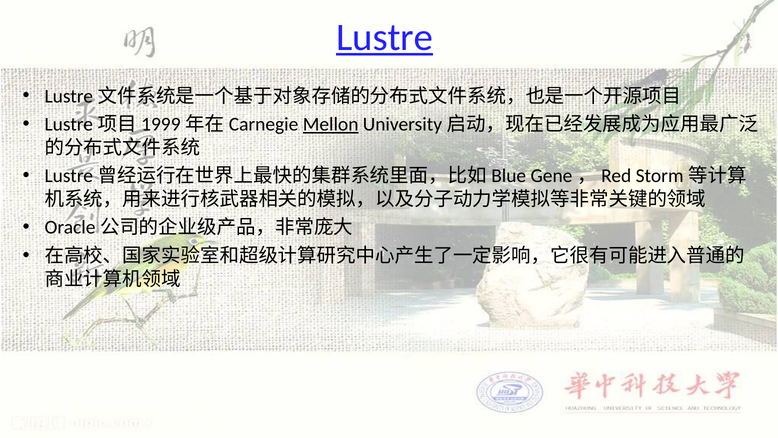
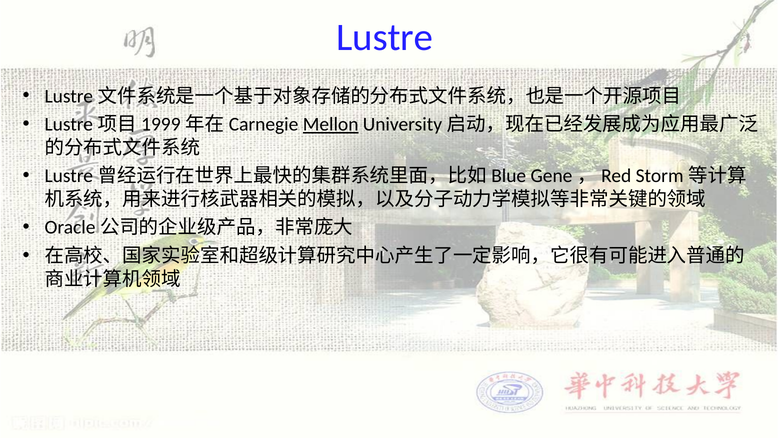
Lustre underline: present -> none (385, 37)
